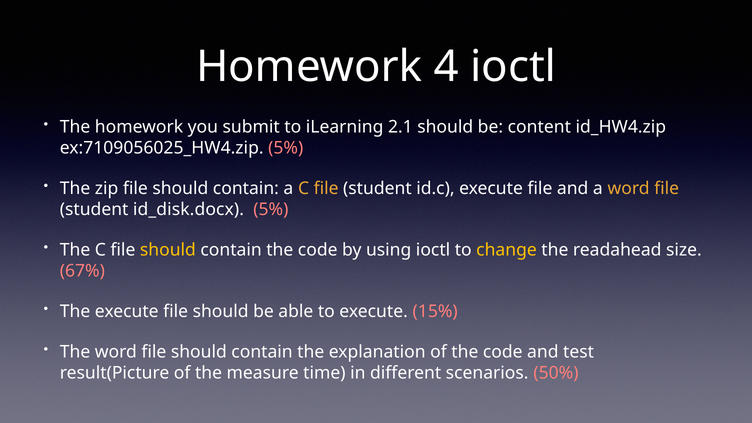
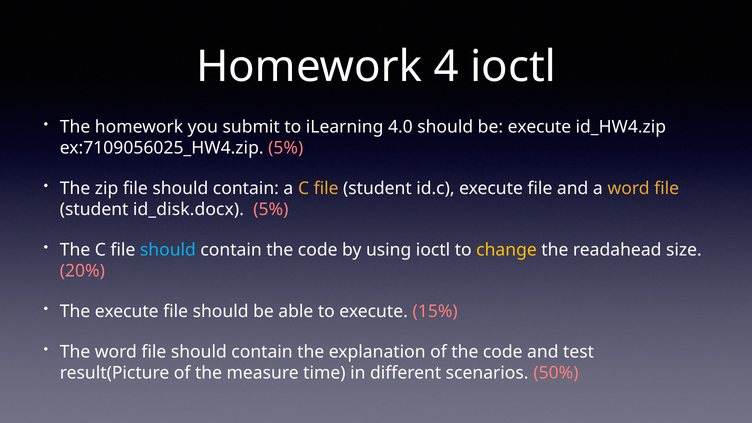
2.1: 2.1 -> 4.0 (400, 127)
be content: content -> execute (539, 127)
should colour: yellow -> light blue (168, 250)
67%: 67% -> 20% (82, 271)
